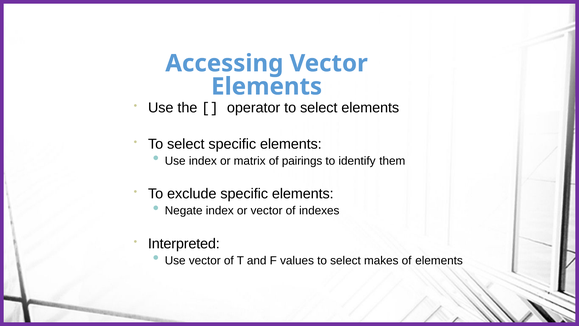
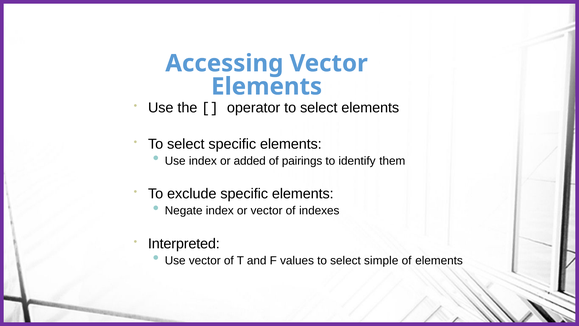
matrix: matrix -> added (250, 161)
makes: makes -> simple (381, 260)
